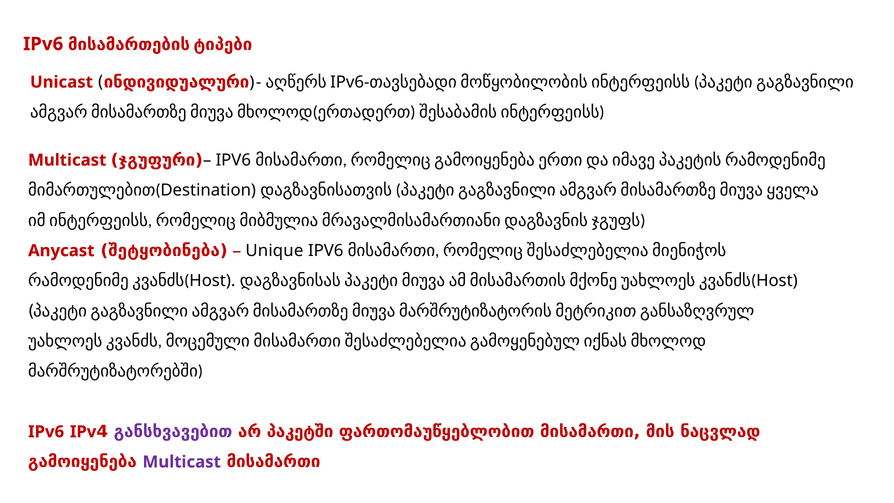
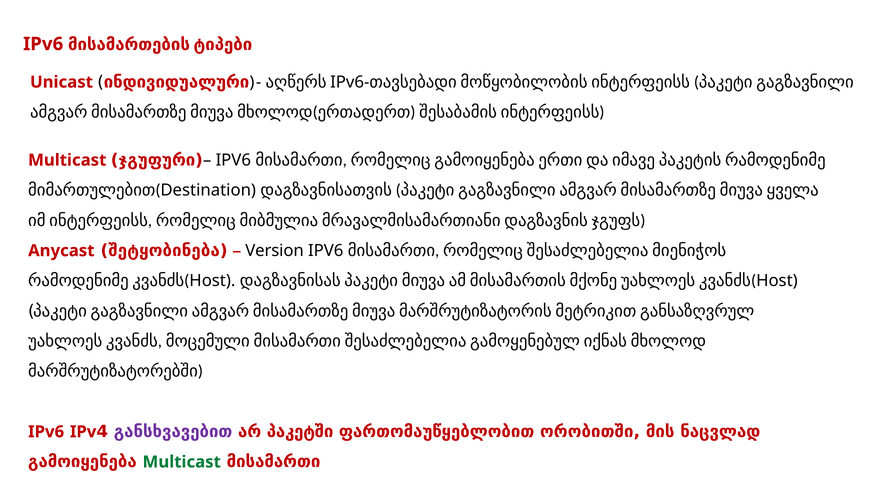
Unique: Unique -> Version (275, 251)
ფართომაუწყებლობით მისამართი: მისამართი -> ორობითში (590, 432)
Multicast colour: purple -> green (182, 462)
